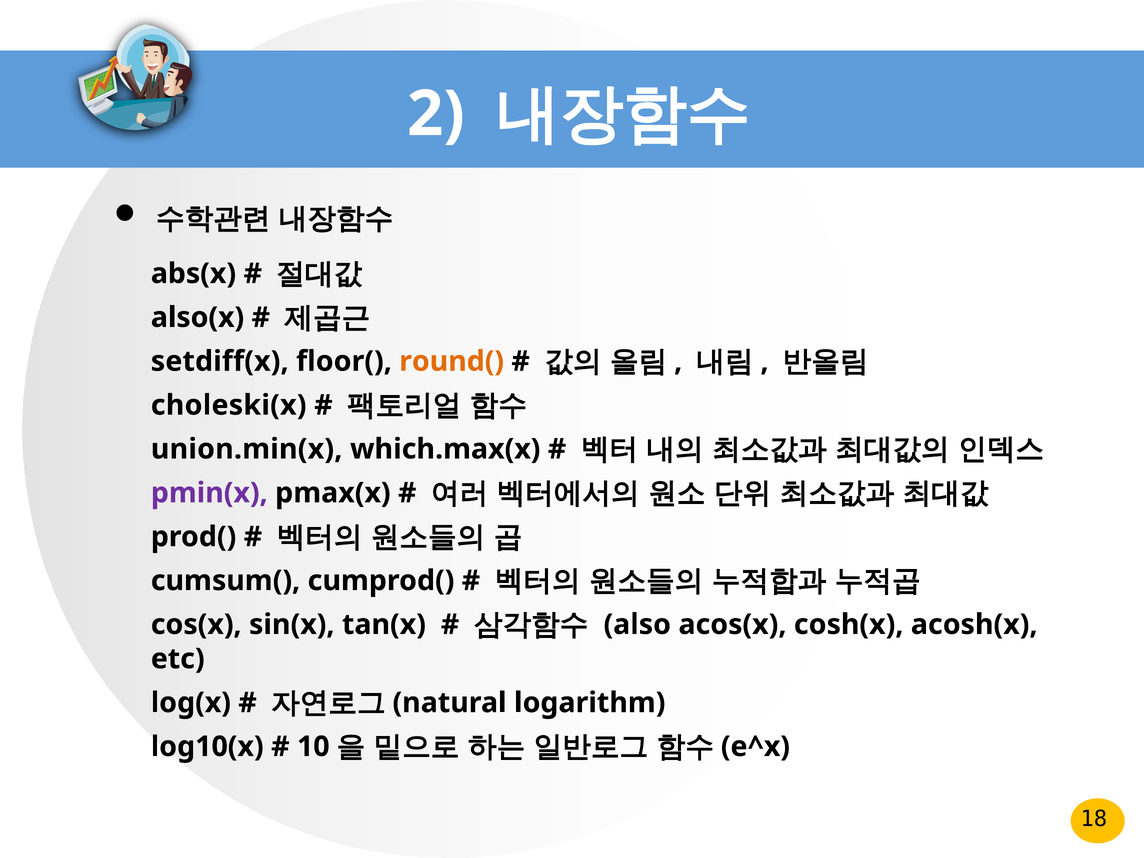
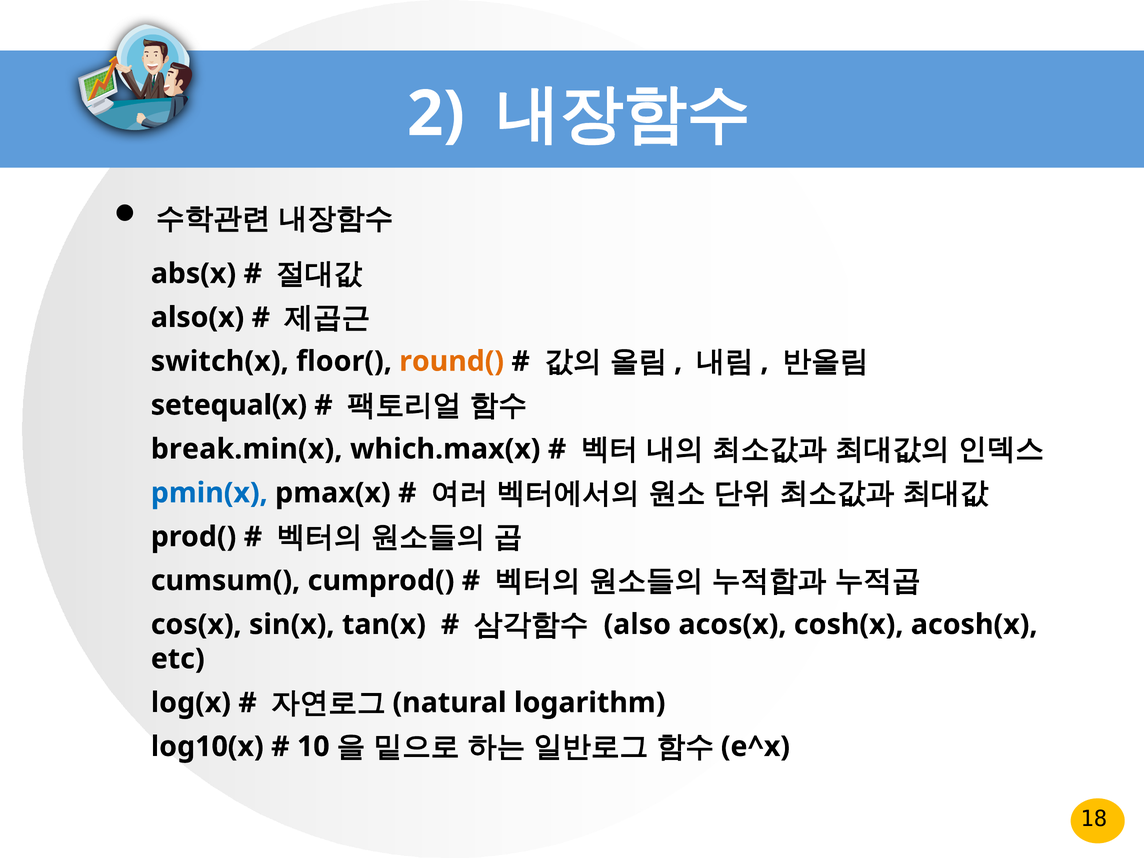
setdiff(x: setdiff(x -> switch(x (220, 361)
choleski(x: choleski(x -> setequal(x (229, 405)
union.min(x: union.min(x -> break.min(x (247, 449)
pmin(x colour: purple -> blue (209, 493)
